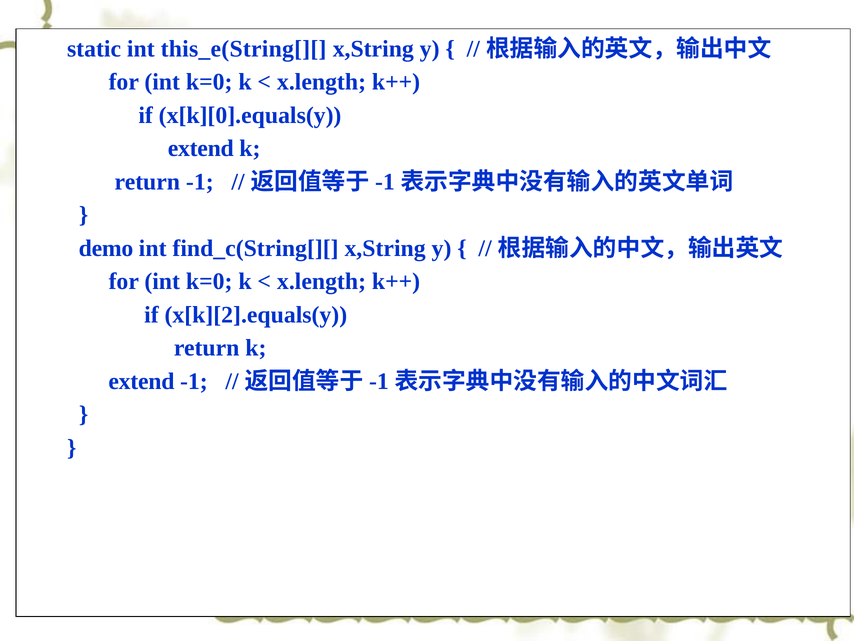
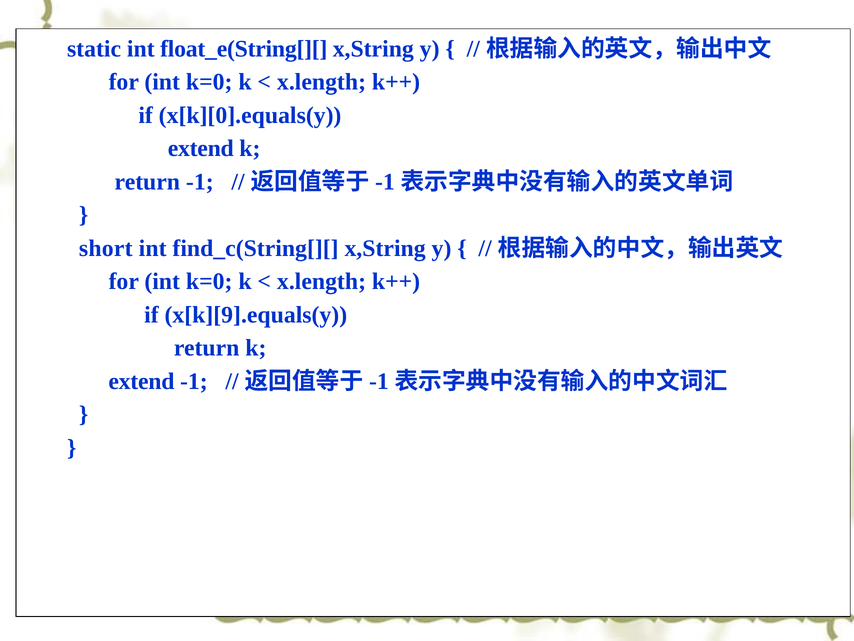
this_e(String[][: this_e(String[][ -> float_e(String[][ (244, 49)
demo: demo -> short (106, 248)
x[k][2].equals(y: x[k][2].equals(y -> x[k][9].equals(y (256, 315)
